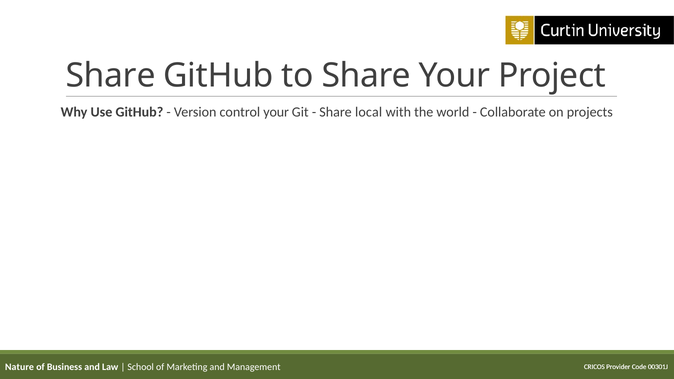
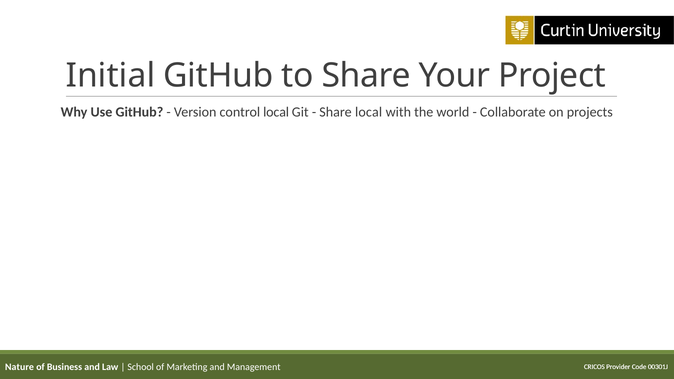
Share: Share -> Initial (110, 76)
control your: your -> local (276, 112)
